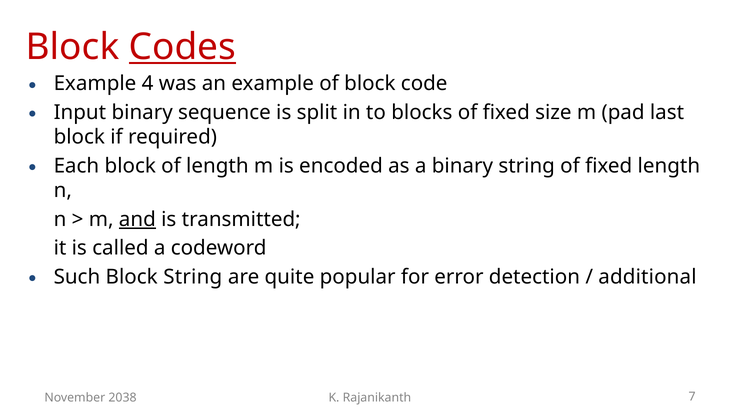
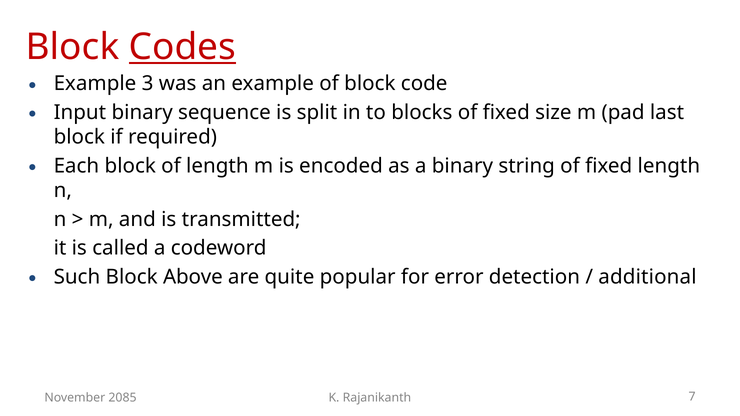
4: 4 -> 3 (148, 84)
and underline: present -> none (137, 219)
Block String: String -> Above (193, 277)
2038: 2038 -> 2085 (123, 398)
